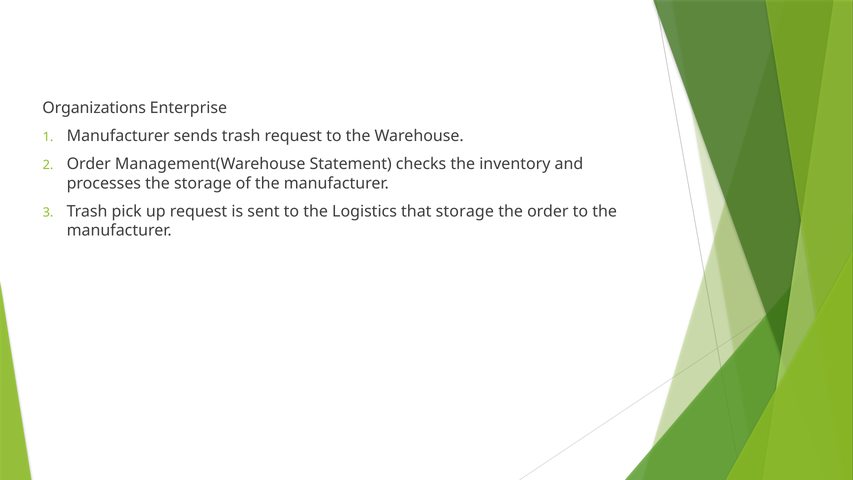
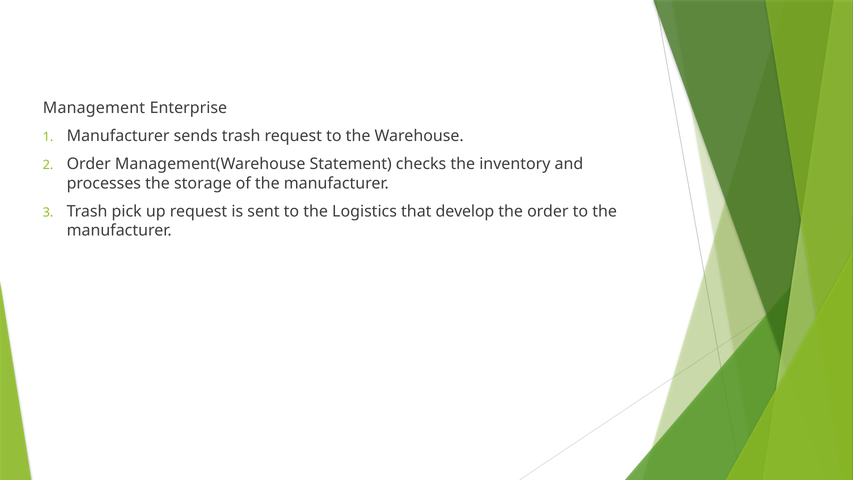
Organizations: Organizations -> Management (94, 108)
that storage: storage -> develop (465, 211)
